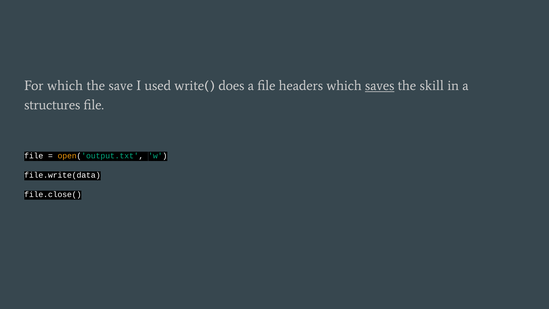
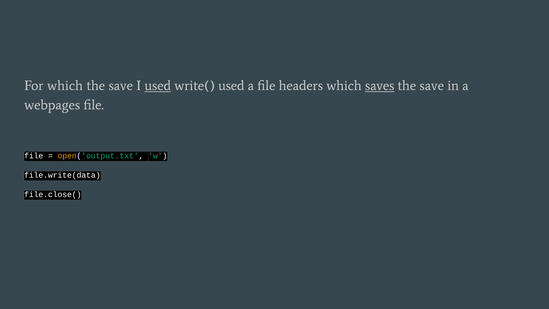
used underline: none -> present (158, 86)
write( does: does -> used (231, 86)
skill: skill -> save (432, 86)
structures: structures -> webpages (52, 105)
